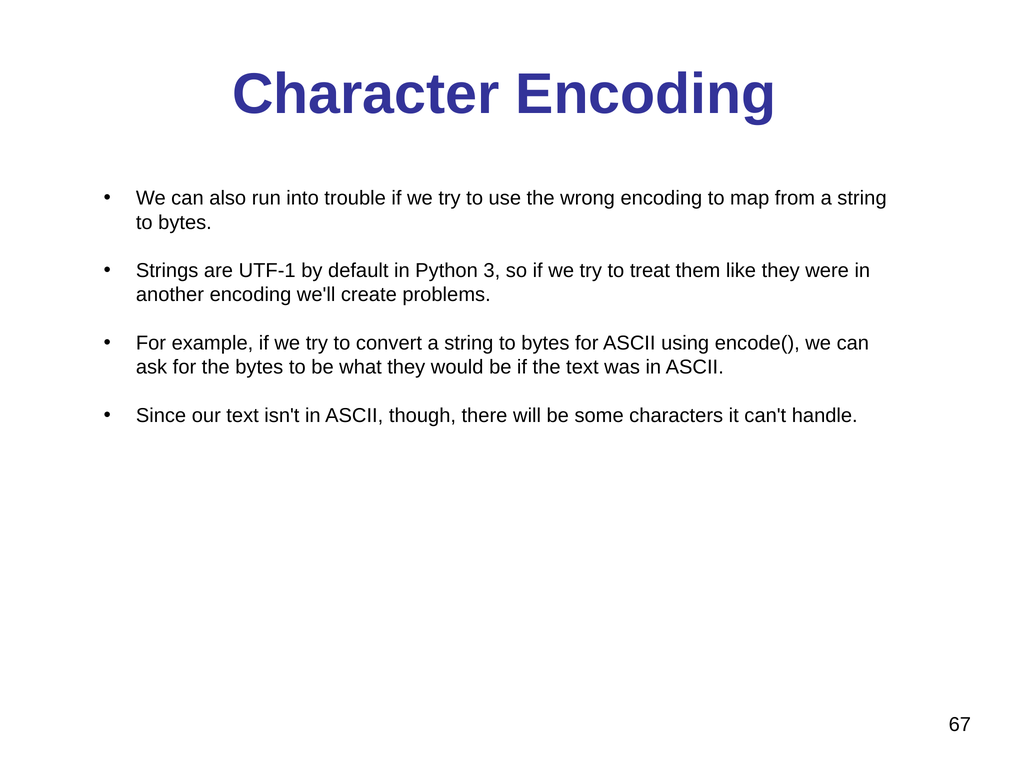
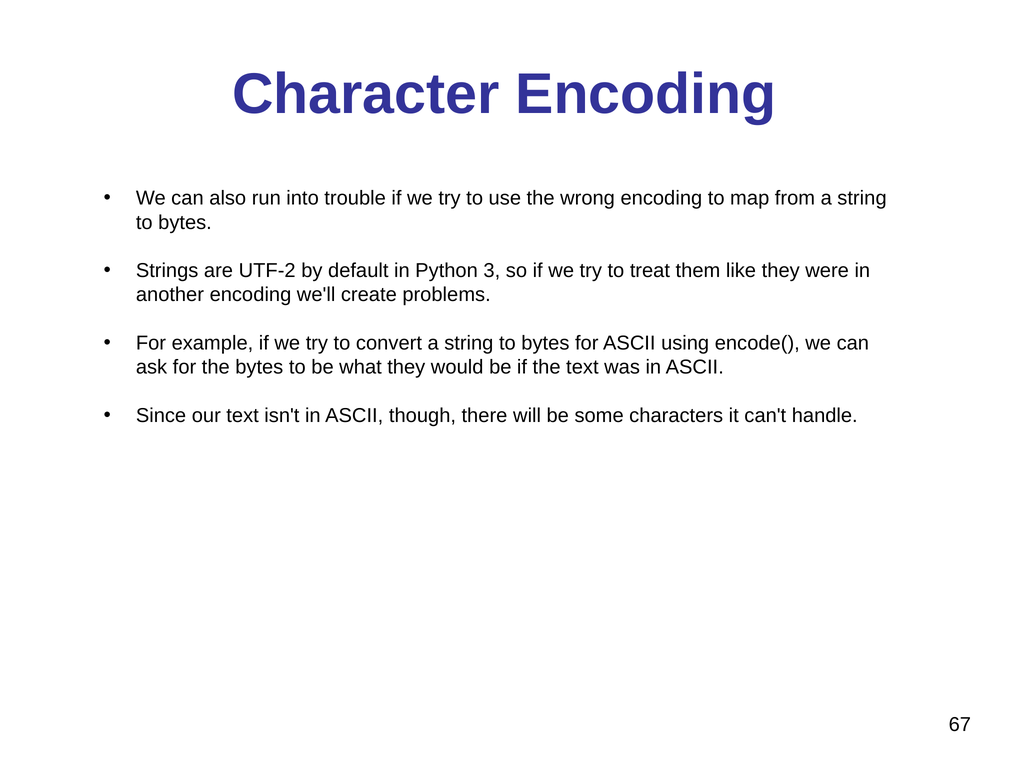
UTF-1: UTF-1 -> UTF-2 (267, 271)
